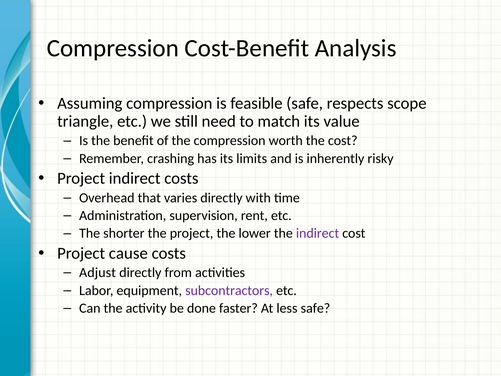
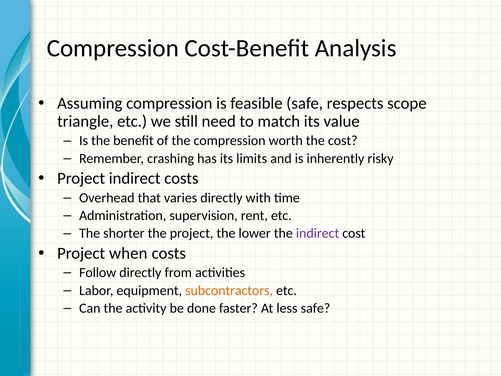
cause: cause -> when (128, 253)
Adjust: Adjust -> Follow (98, 272)
subcontractors colour: purple -> orange (229, 290)
